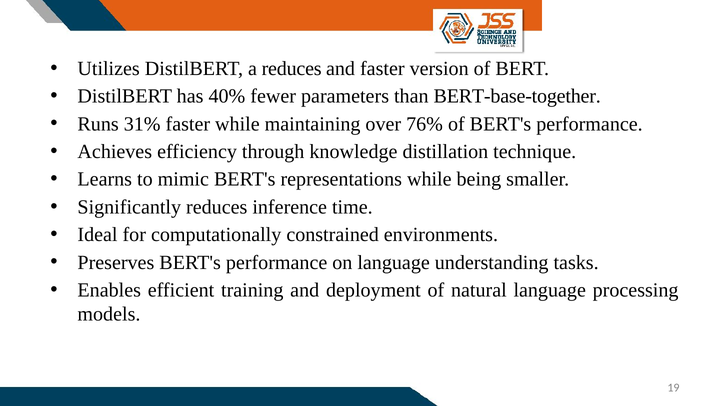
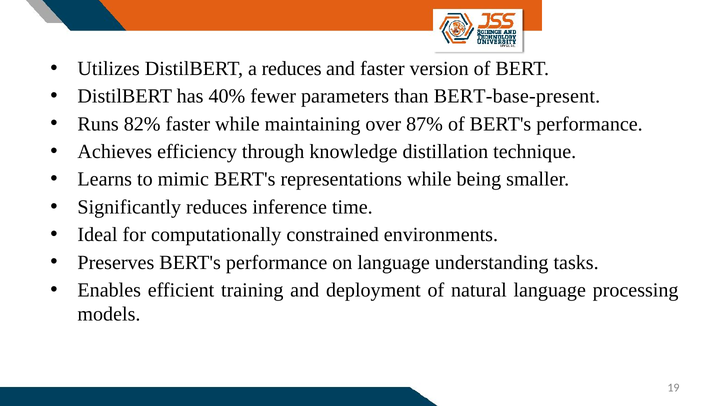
BERT-base-together: BERT-base-together -> BERT-base-present (517, 96)
31%: 31% -> 82% (142, 124)
76%: 76% -> 87% (425, 124)
